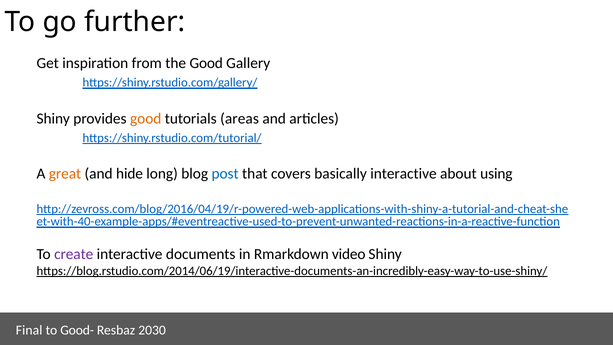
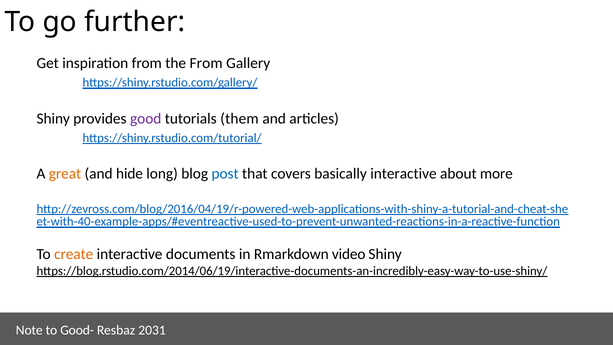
the Good: Good -> From (206, 63)
good colour: orange -> purple (146, 119)
areas: areas -> them (240, 119)
using: using -> more (496, 174)
create colour: purple -> orange (74, 254)
Final: Final -> Note (29, 330)
2030: 2030 -> 2031 (152, 330)
